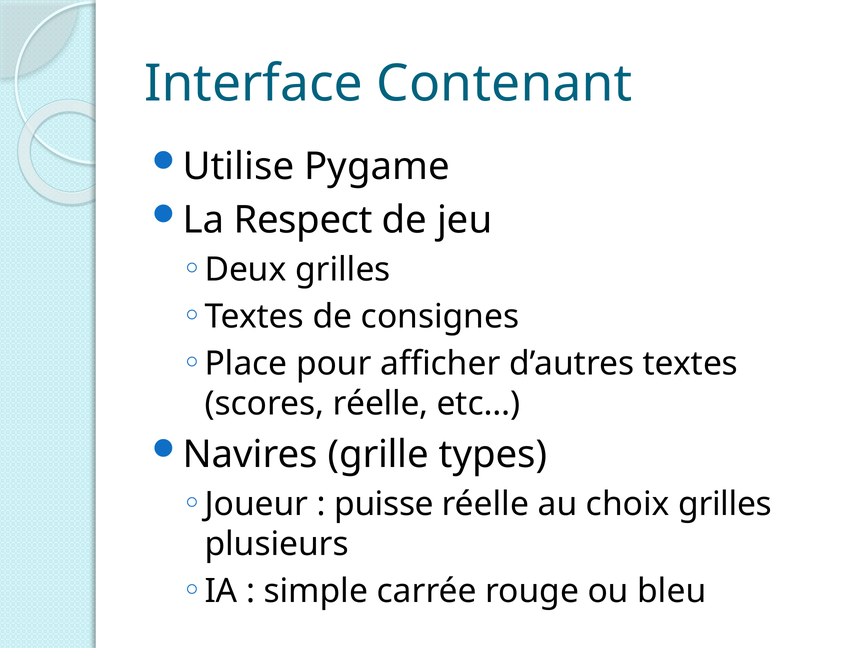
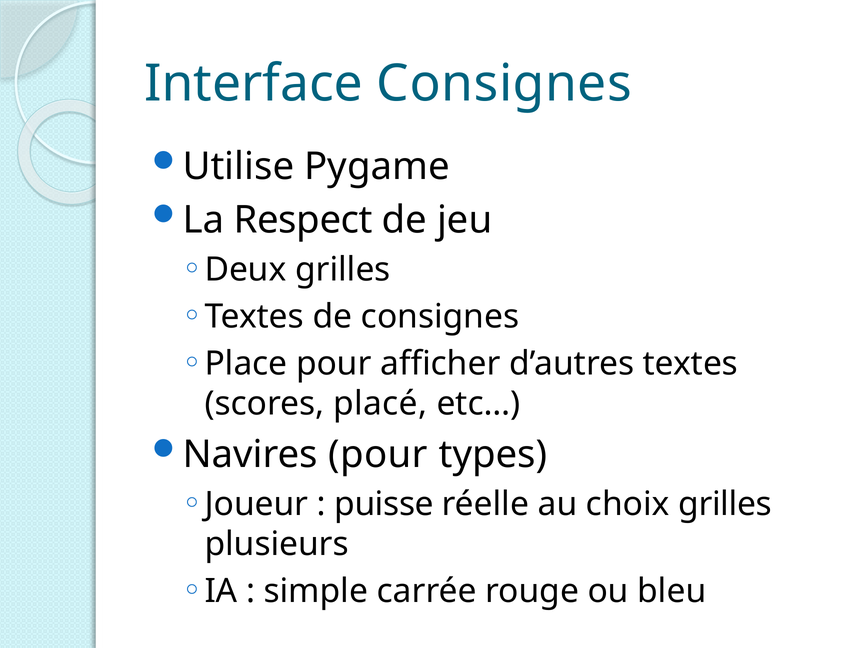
Interface Contenant: Contenant -> Consignes (504, 84)
scores réelle: réelle -> placé (380, 404)
Navires grille: grille -> pour (378, 455)
